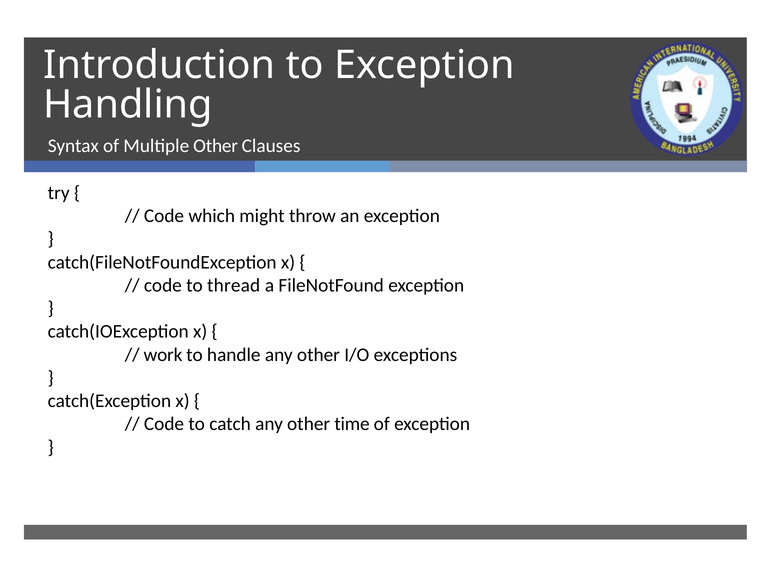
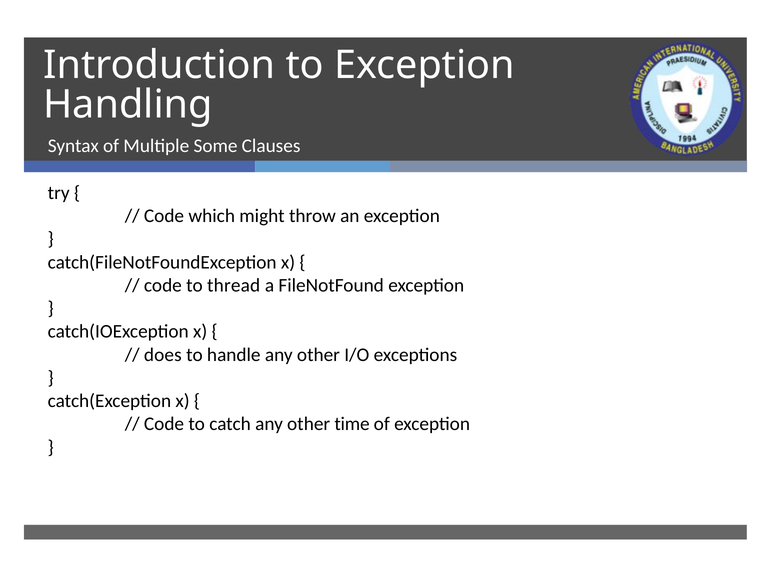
Multiple Other: Other -> Some (216, 146)
work: work -> does (163, 355)
